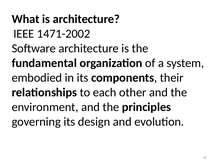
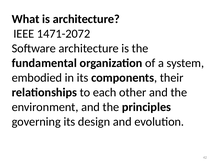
1471-2002: 1471-2002 -> 1471-2072 (64, 34)
